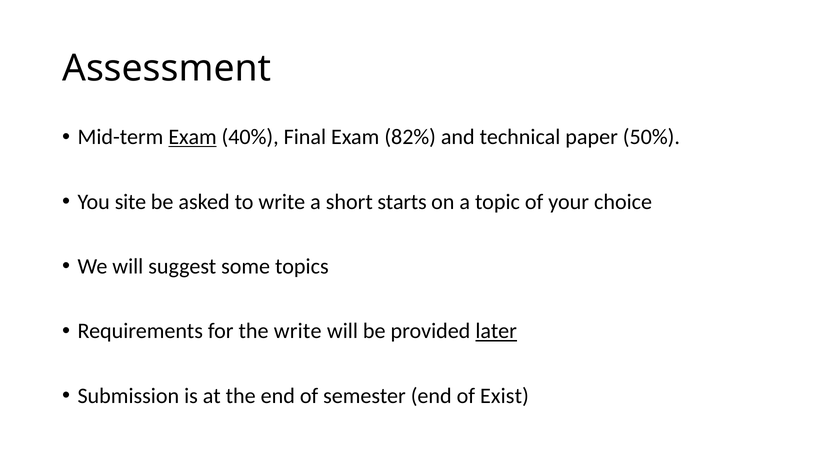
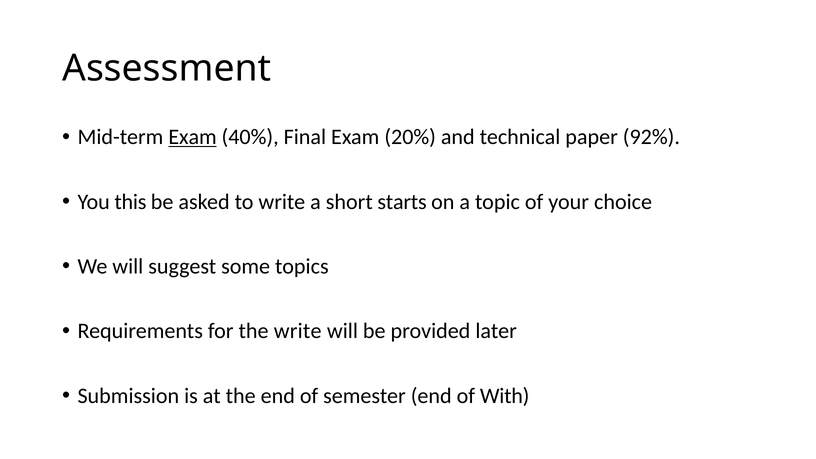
82%: 82% -> 20% (410, 137)
50%: 50% -> 92% (651, 137)
site: site -> this (130, 202)
later underline: present -> none (496, 331)
Exist: Exist -> With (505, 396)
